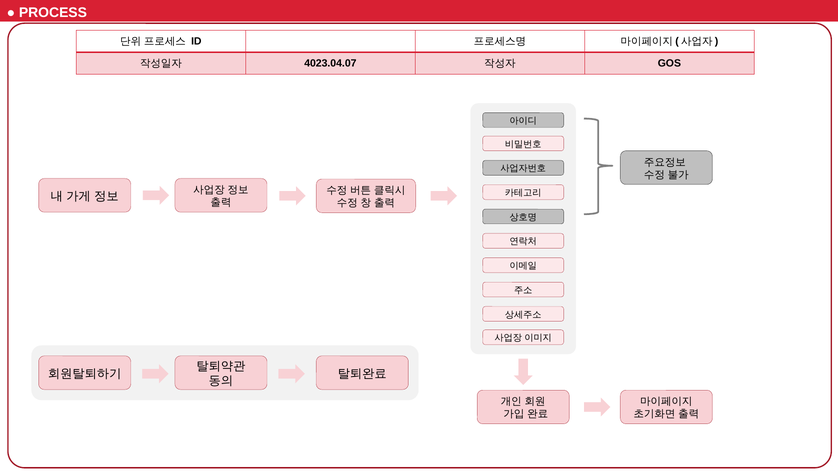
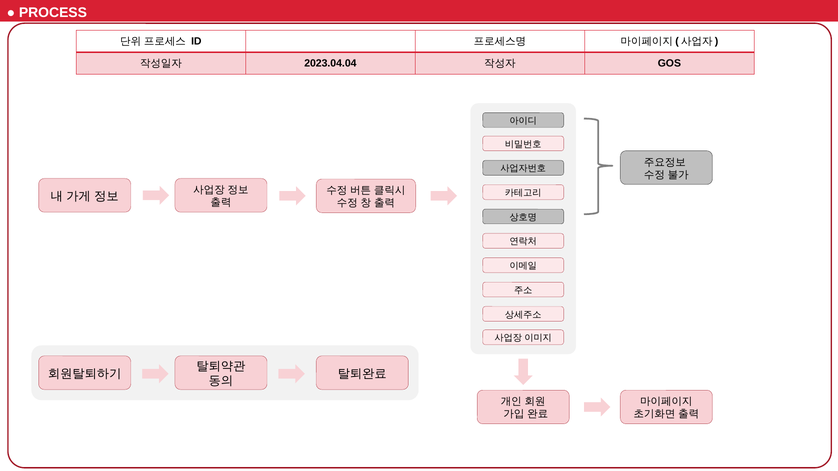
4023.04.07: 4023.04.07 -> 2023.04.04 (330, 63)
